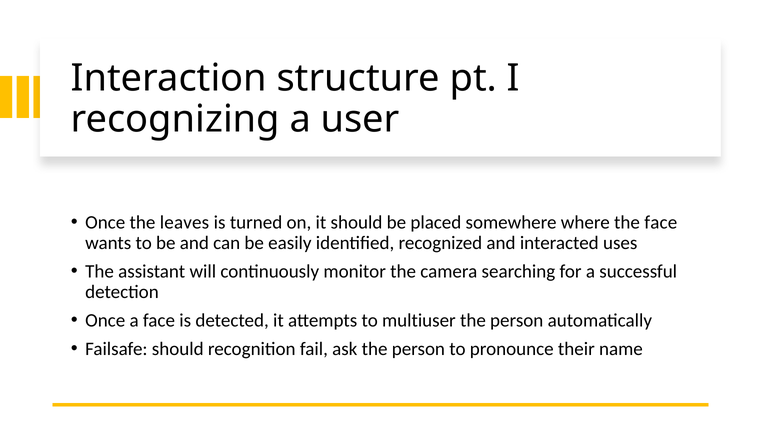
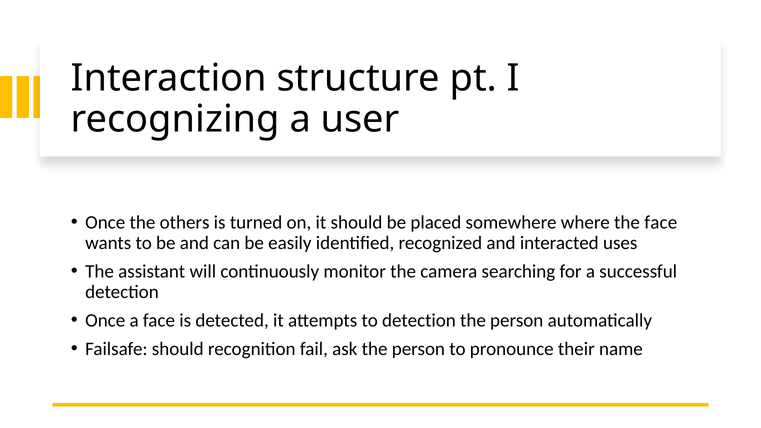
leaves: leaves -> others (185, 223)
to multiuser: multiuser -> detection (419, 321)
